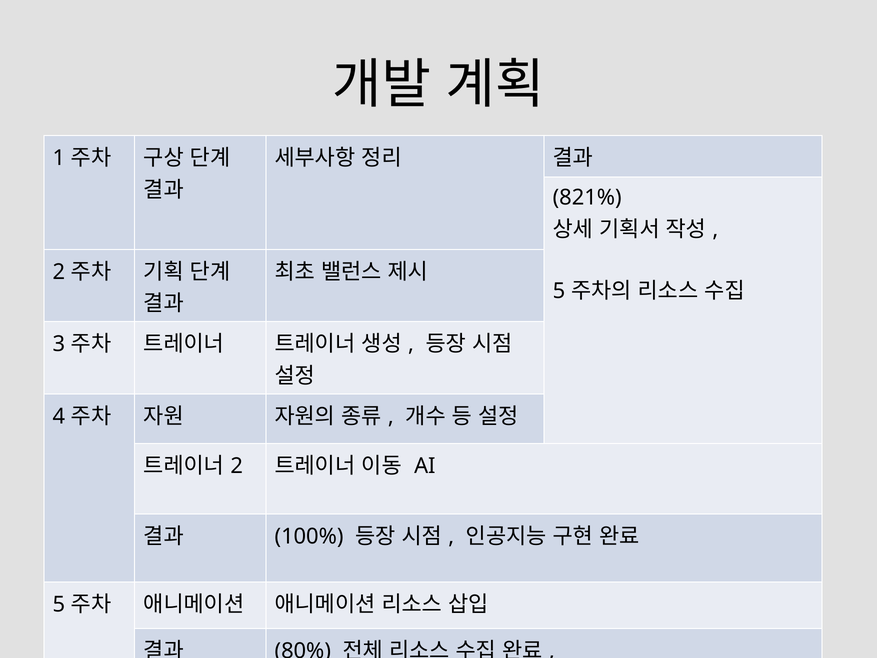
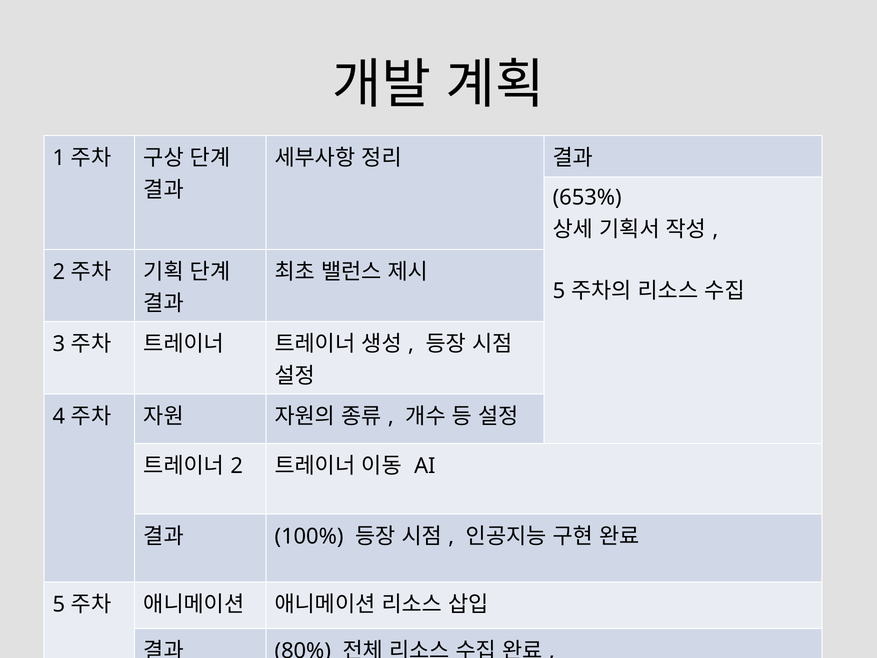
821%: 821% -> 653% (587, 197)
